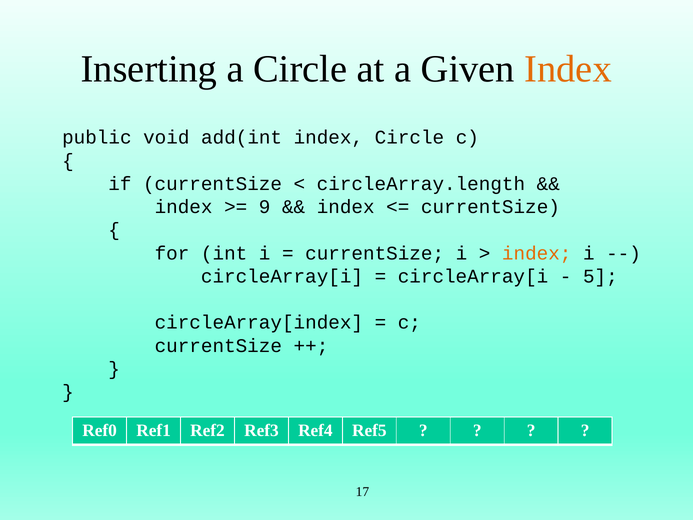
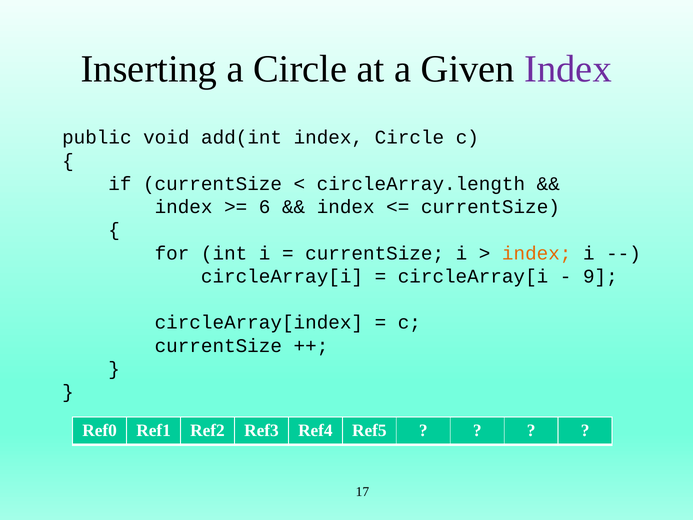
Index colour: orange -> purple (568, 69)
9: 9 -> 6 (265, 207)
5: 5 -> 9 (600, 276)
